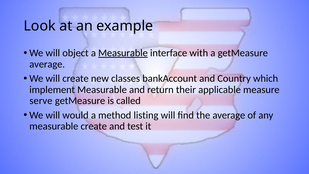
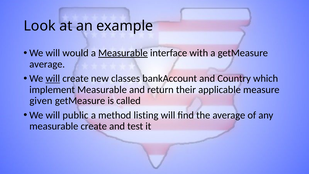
object: object -> would (75, 53)
will underline: none -> present (53, 78)
serve: serve -> given (41, 101)
would: would -> public (75, 115)
